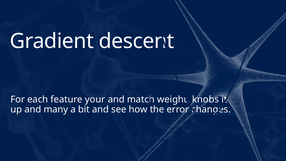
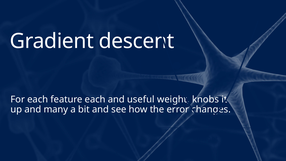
feature your: your -> each (95, 99)
match: match -> useful (141, 99)
